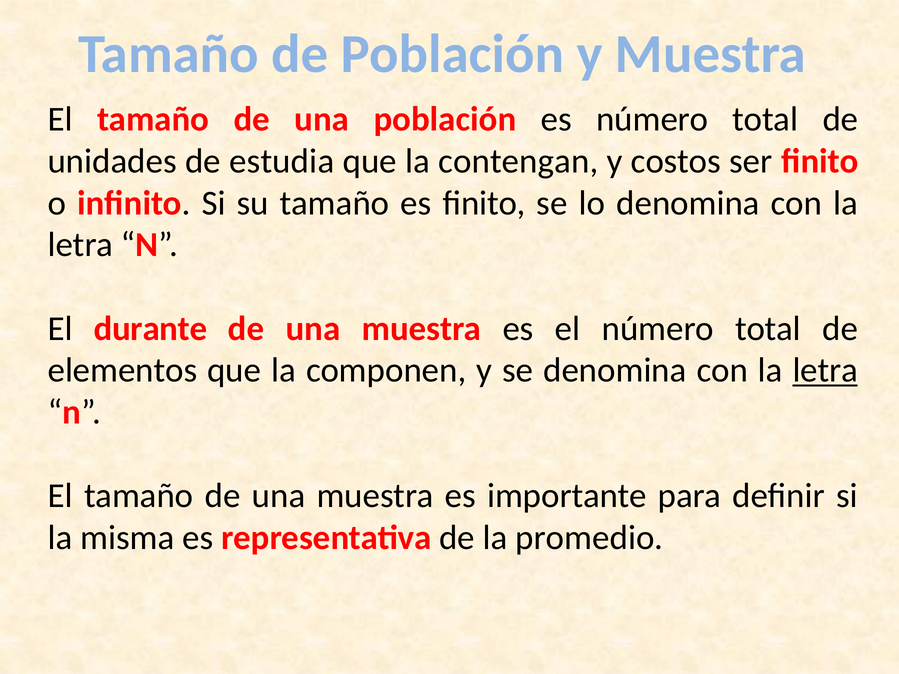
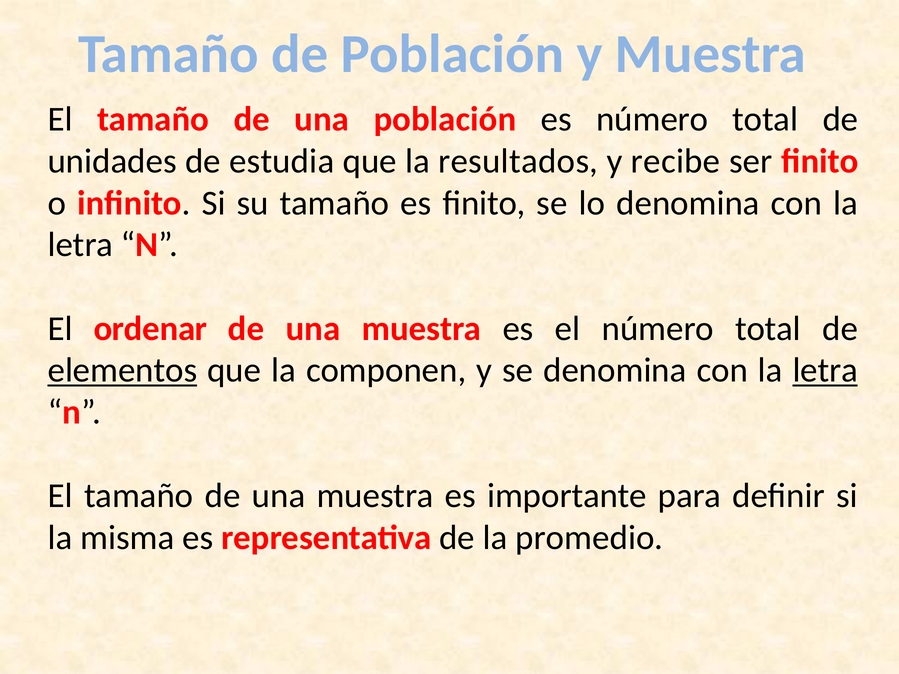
contengan: contengan -> resultados (518, 161)
costos: costos -> recibe (676, 161)
durante: durante -> ordenar (150, 329)
elementos underline: none -> present (122, 371)
